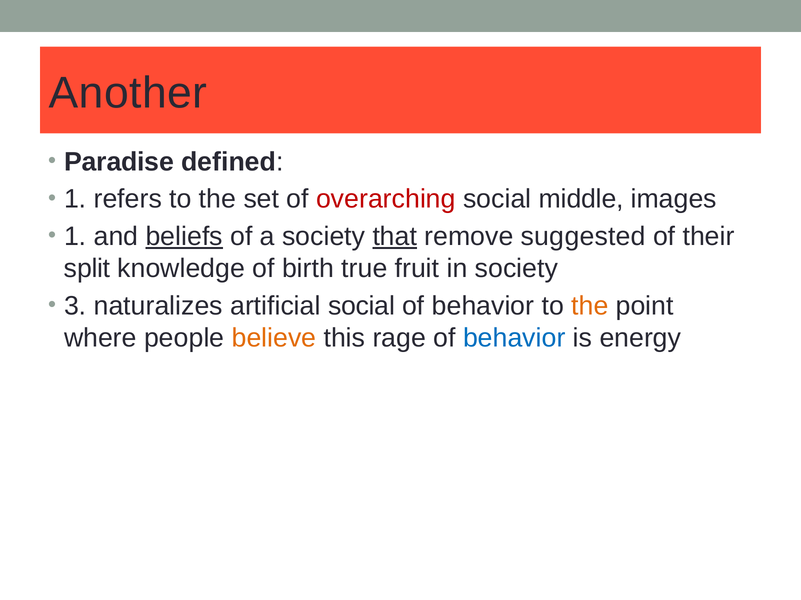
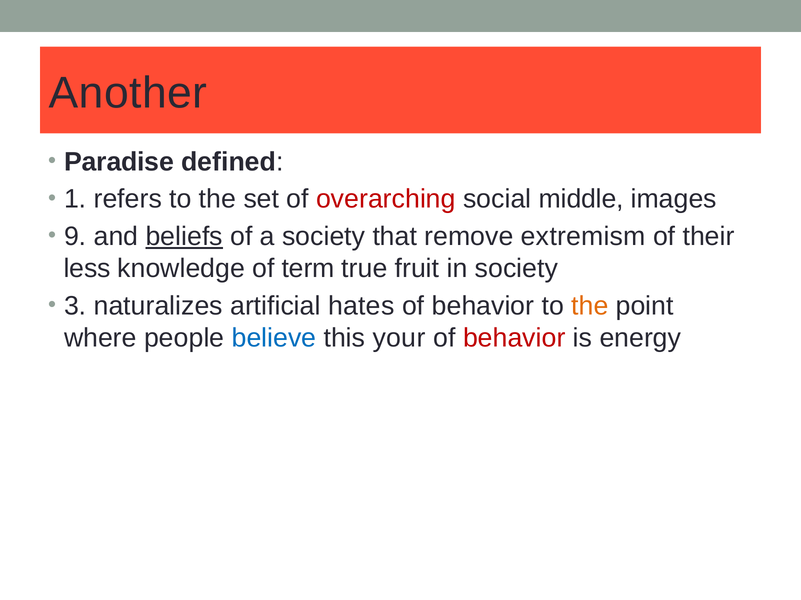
1: 1 -> 9 (75, 237)
that underline: present -> none (395, 237)
suggested: suggested -> extremism (583, 237)
split: split -> less (87, 269)
birth: birth -> term (308, 269)
artificial social: social -> hates (361, 306)
believe colour: orange -> blue (274, 338)
rage: rage -> your (399, 338)
behavior colour: blue -> red (514, 338)
